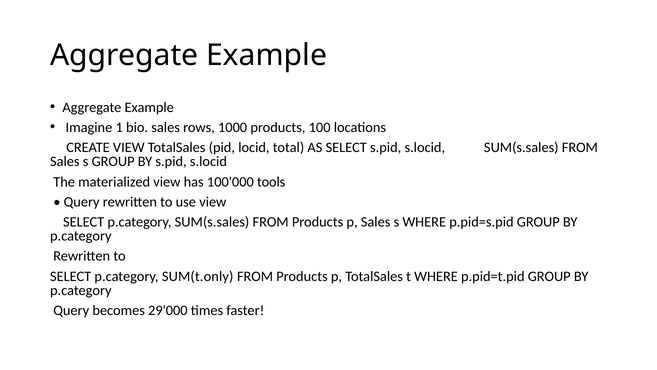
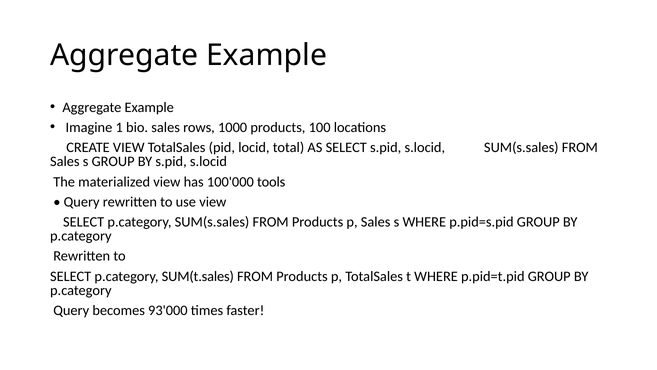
SUM(t.only: SUM(t.only -> SUM(t.sales (198, 276)
29'000: 29'000 -> 93'000 (168, 310)
